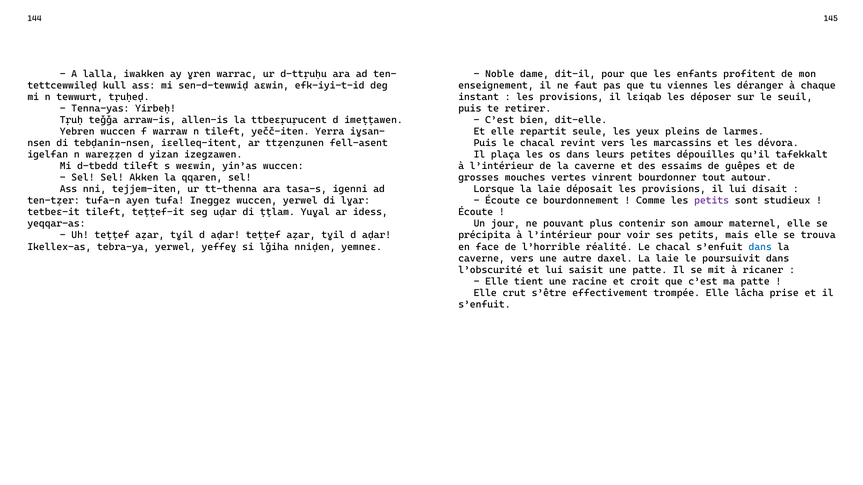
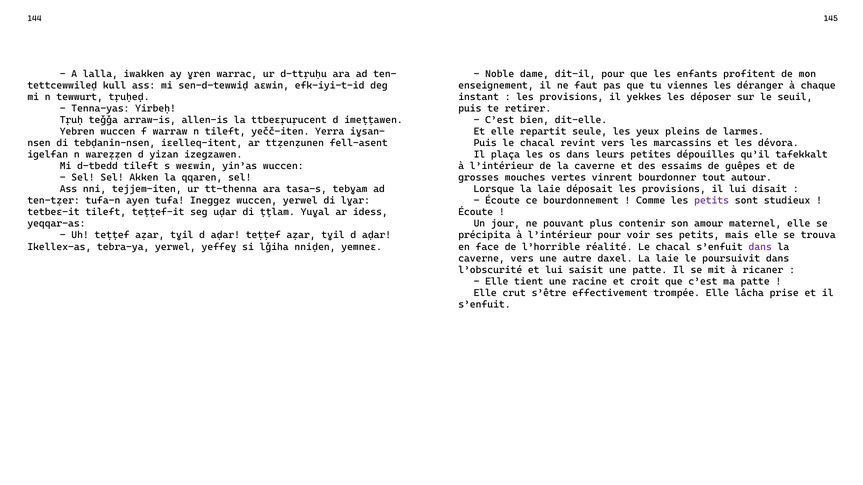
lɛiqab: lɛiqab -> yekkes (644, 97)
igenni: igenni -> tebɣam (350, 189)
dans colour: blue -> purple (760, 247)
